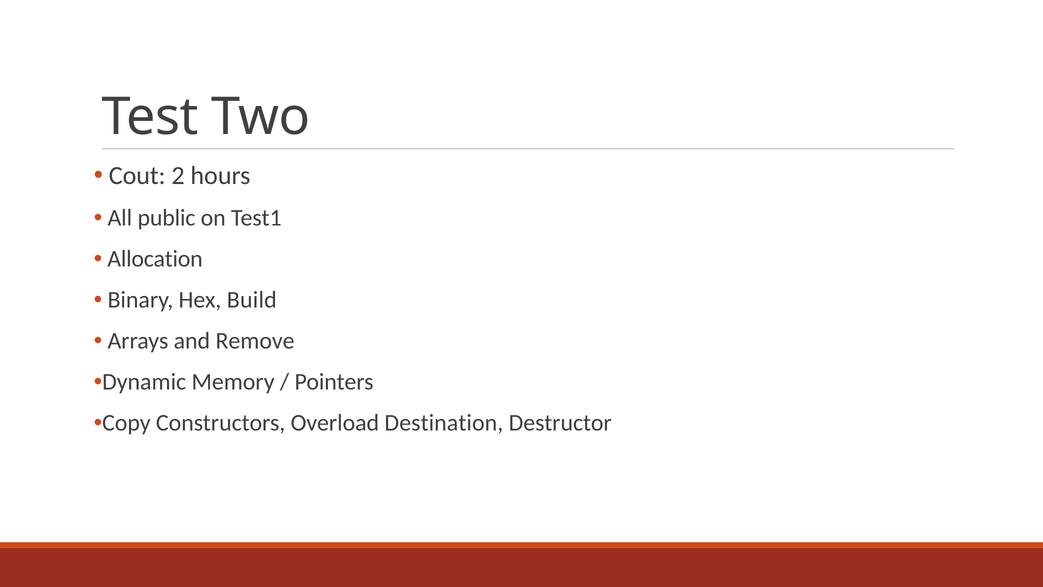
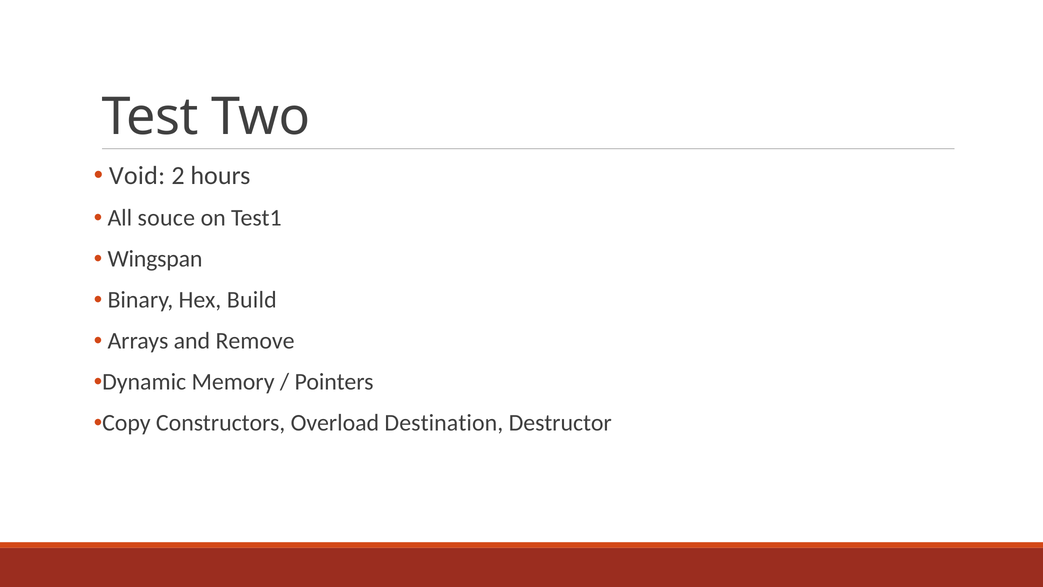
Cout: Cout -> Void (137, 176)
public: public -> souce (166, 218)
Allocation: Allocation -> Wingspan (155, 259)
